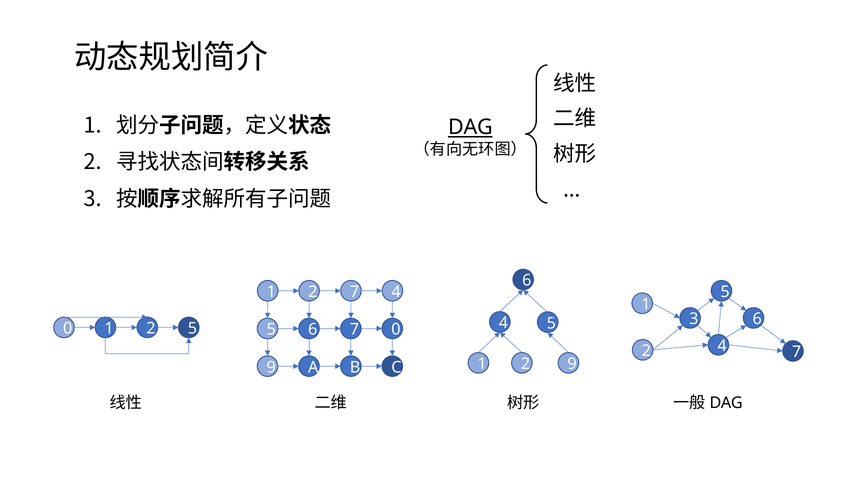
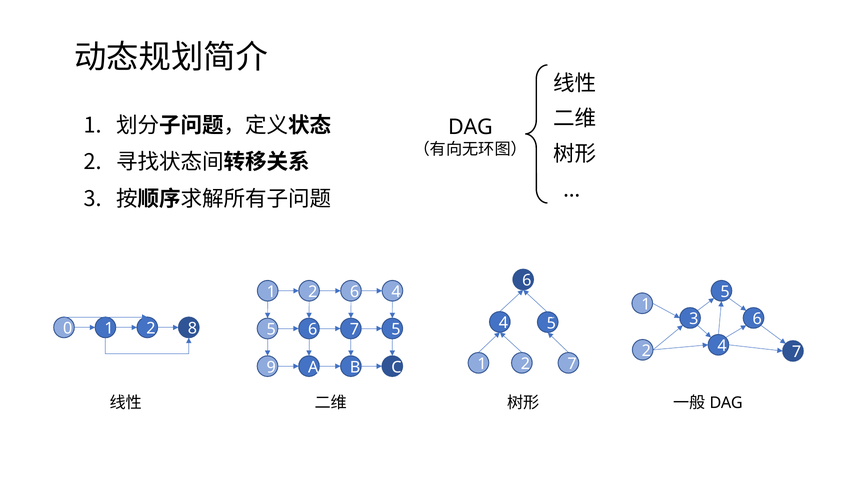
DAG underline: present -> none (470, 127)
1 7: 7 -> 6 (355, 292)
2 5: 5 -> 8 (192, 328)
7 0: 0 -> 5 (396, 330)
2 9: 9 -> 7 (572, 364)
